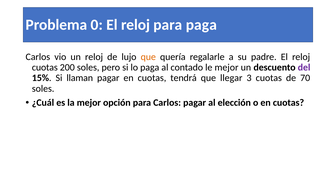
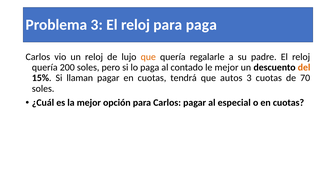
Problema 0: 0 -> 3 (97, 25)
cuotas: cuotas -> quería (45, 67)
del colour: purple -> orange (304, 67)
llegar: llegar -> autos (231, 78)
elección: elección -> especial (234, 103)
